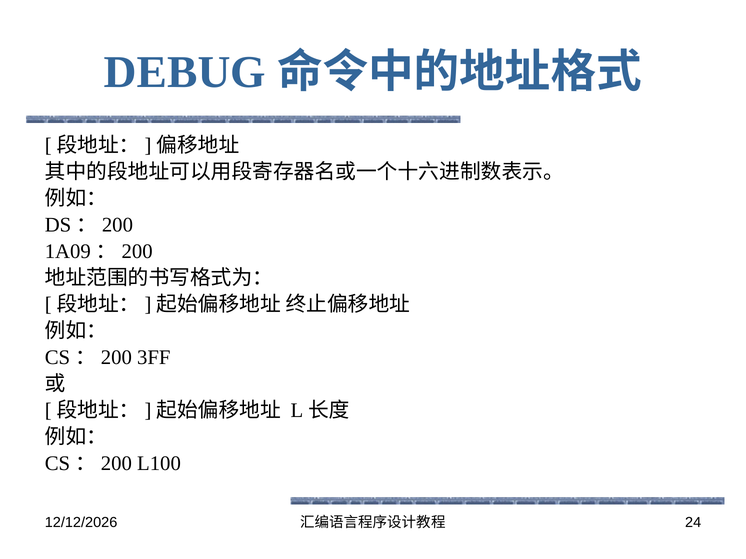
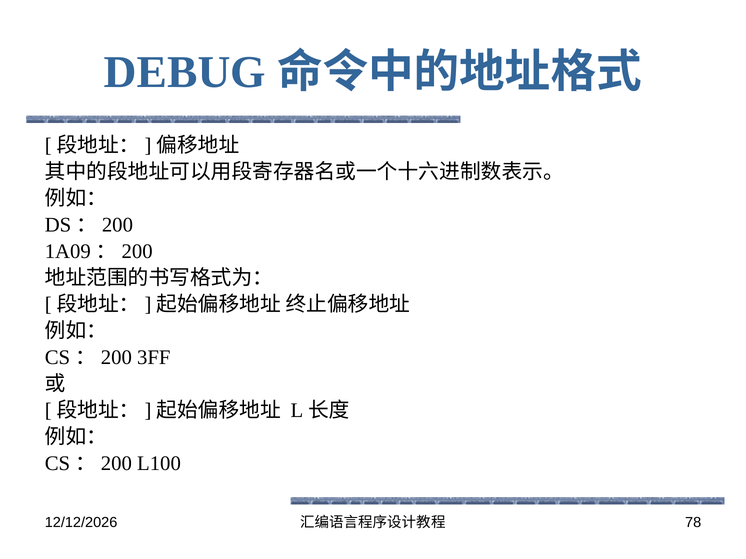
24: 24 -> 78 (693, 523)
